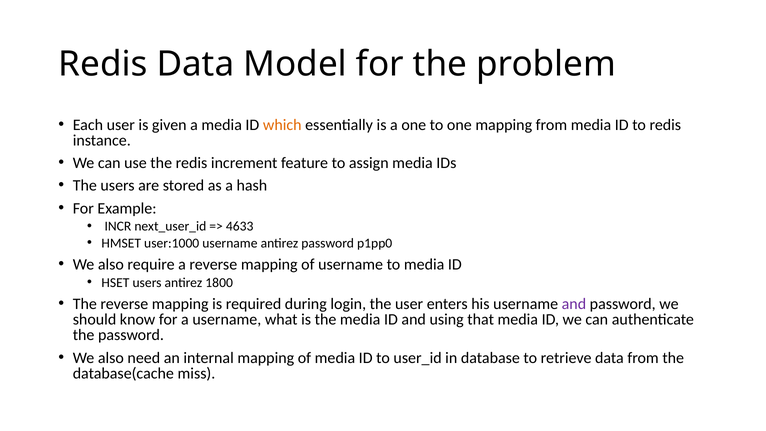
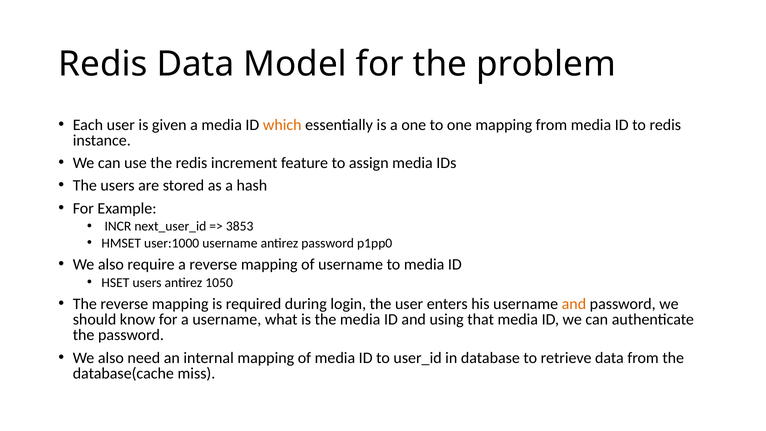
4633: 4633 -> 3853 (240, 226)
1800: 1800 -> 1050 (219, 283)
and colour: purple -> orange (574, 304)
